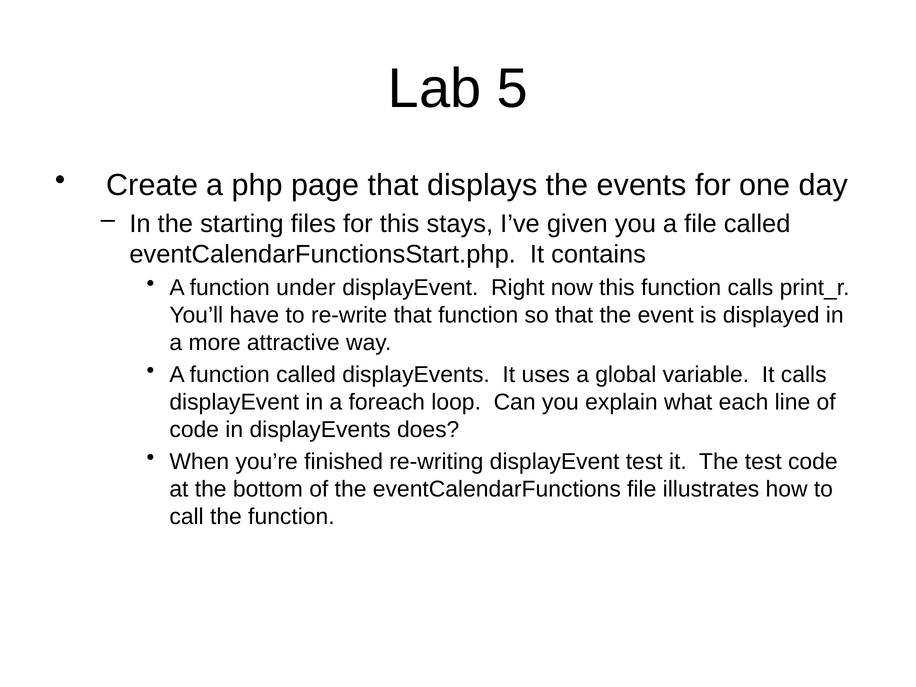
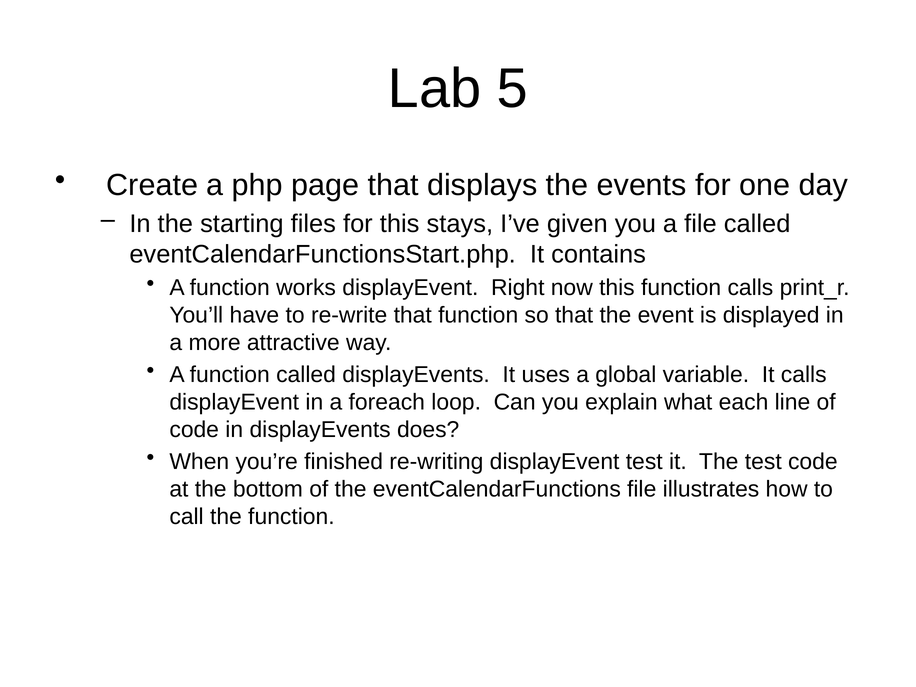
under: under -> works (306, 288)
